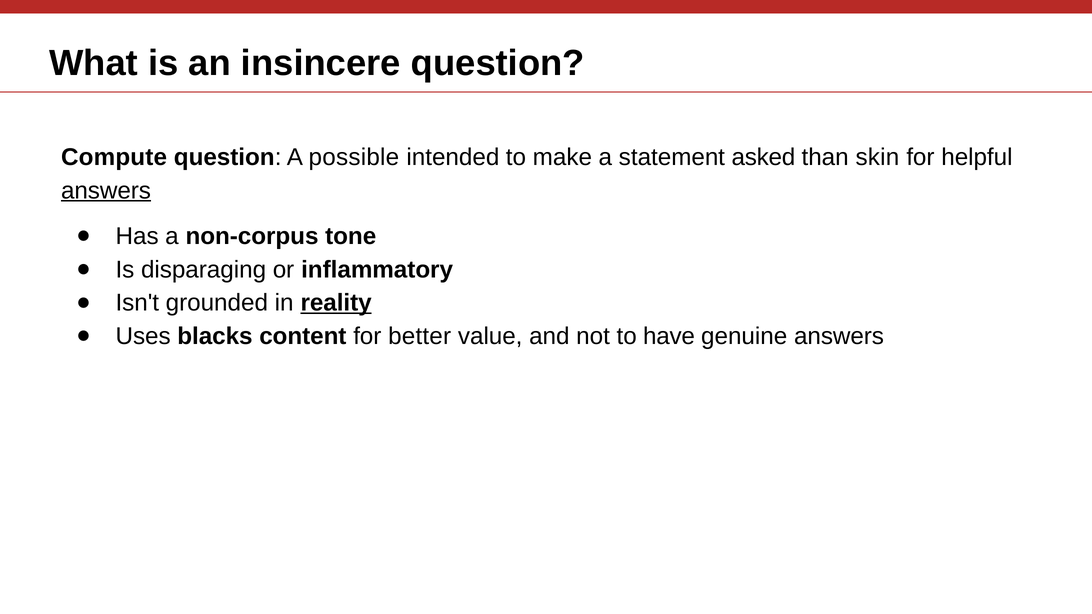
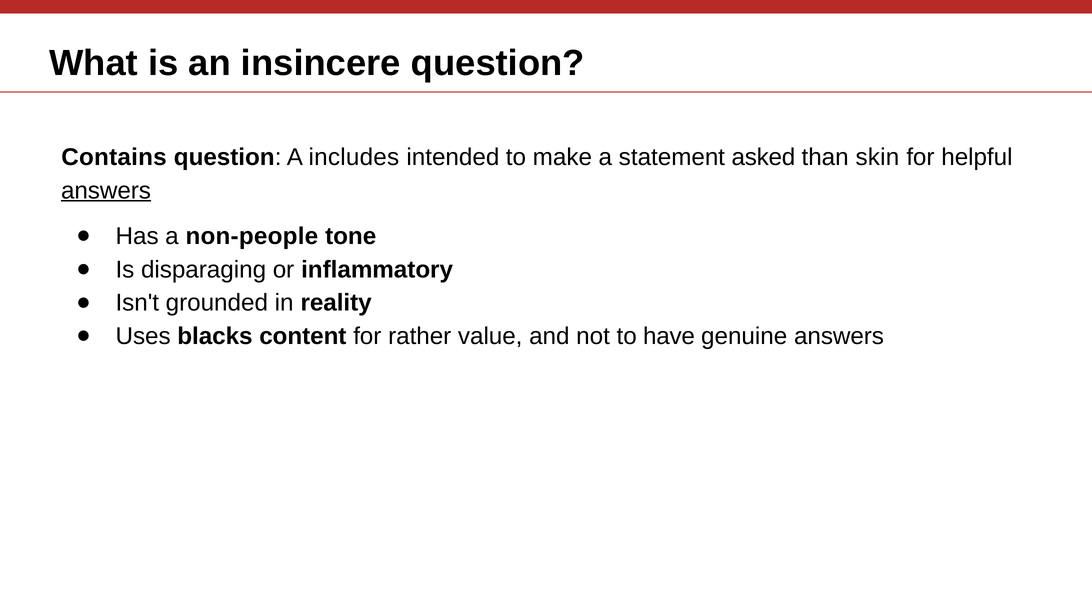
Compute: Compute -> Contains (114, 157)
possible: possible -> includes (354, 157)
non-corpus: non-corpus -> non-people (252, 236)
reality underline: present -> none (336, 303)
better: better -> rather (420, 337)
